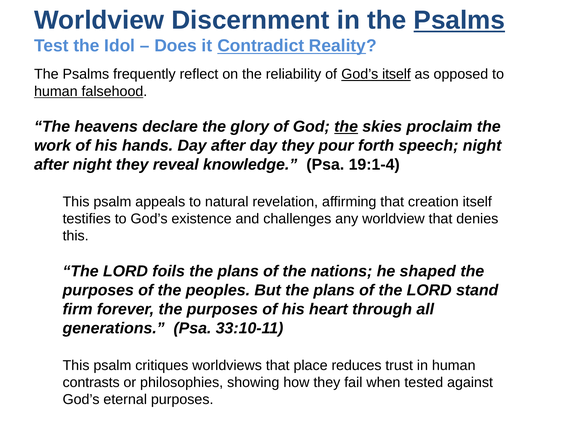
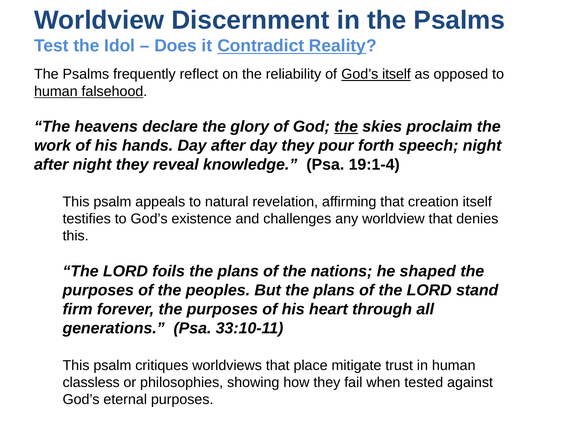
Psalms underline: present -> none (459, 20)
reduces: reduces -> mitigate (356, 365)
contrasts: contrasts -> classless (91, 382)
